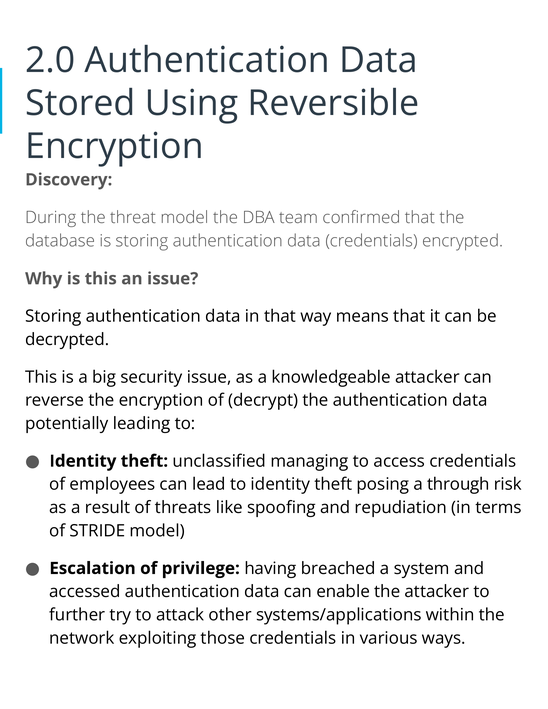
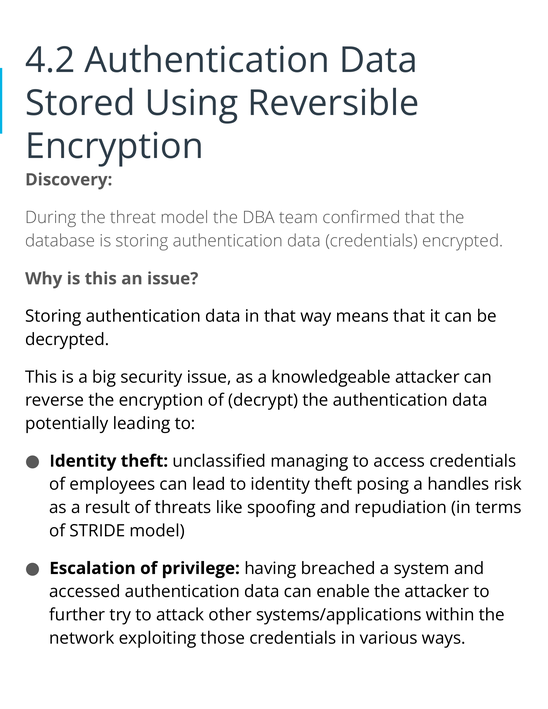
2.0: 2.0 -> 4.2 (50, 60)
through: through -> handles (458, 484)
